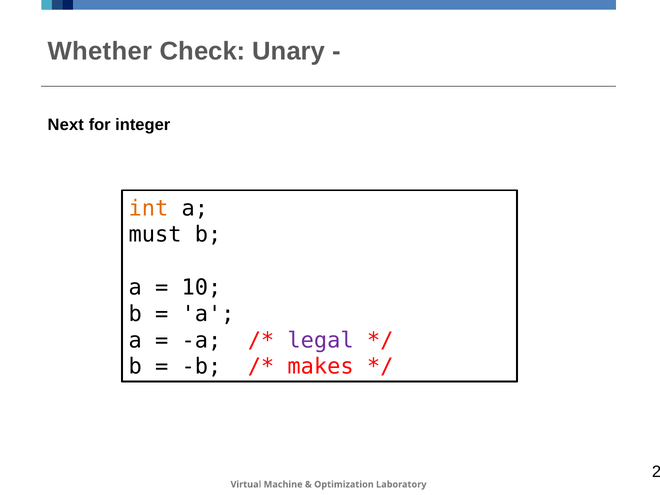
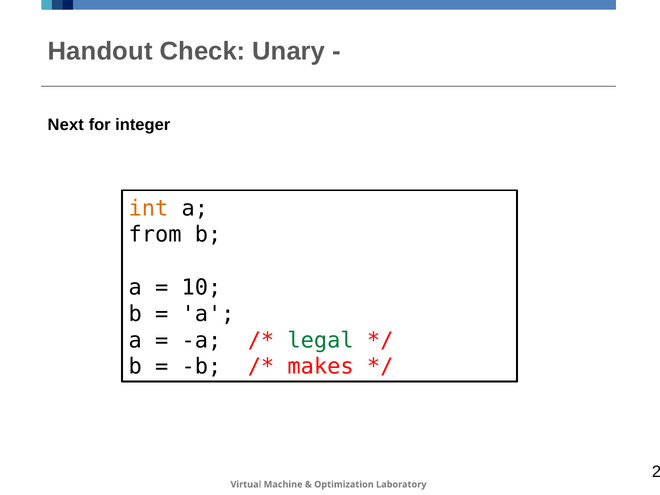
Whether: Whether -> Handout (100, 51)
must: must -> from (155, 235)
legal colour: purple -> green (321, 340)
